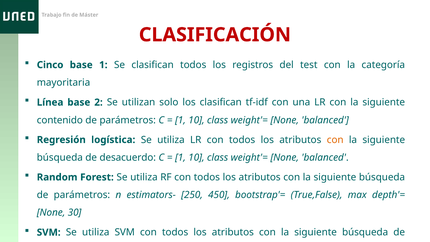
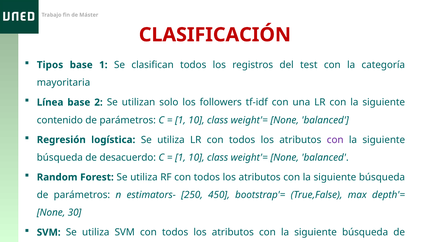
Cinco: Cinco -> Tipos (50, 65)
los clasifican: clasifican -> followers (221, 102)
con colour: orange -> purple (335, 140)
